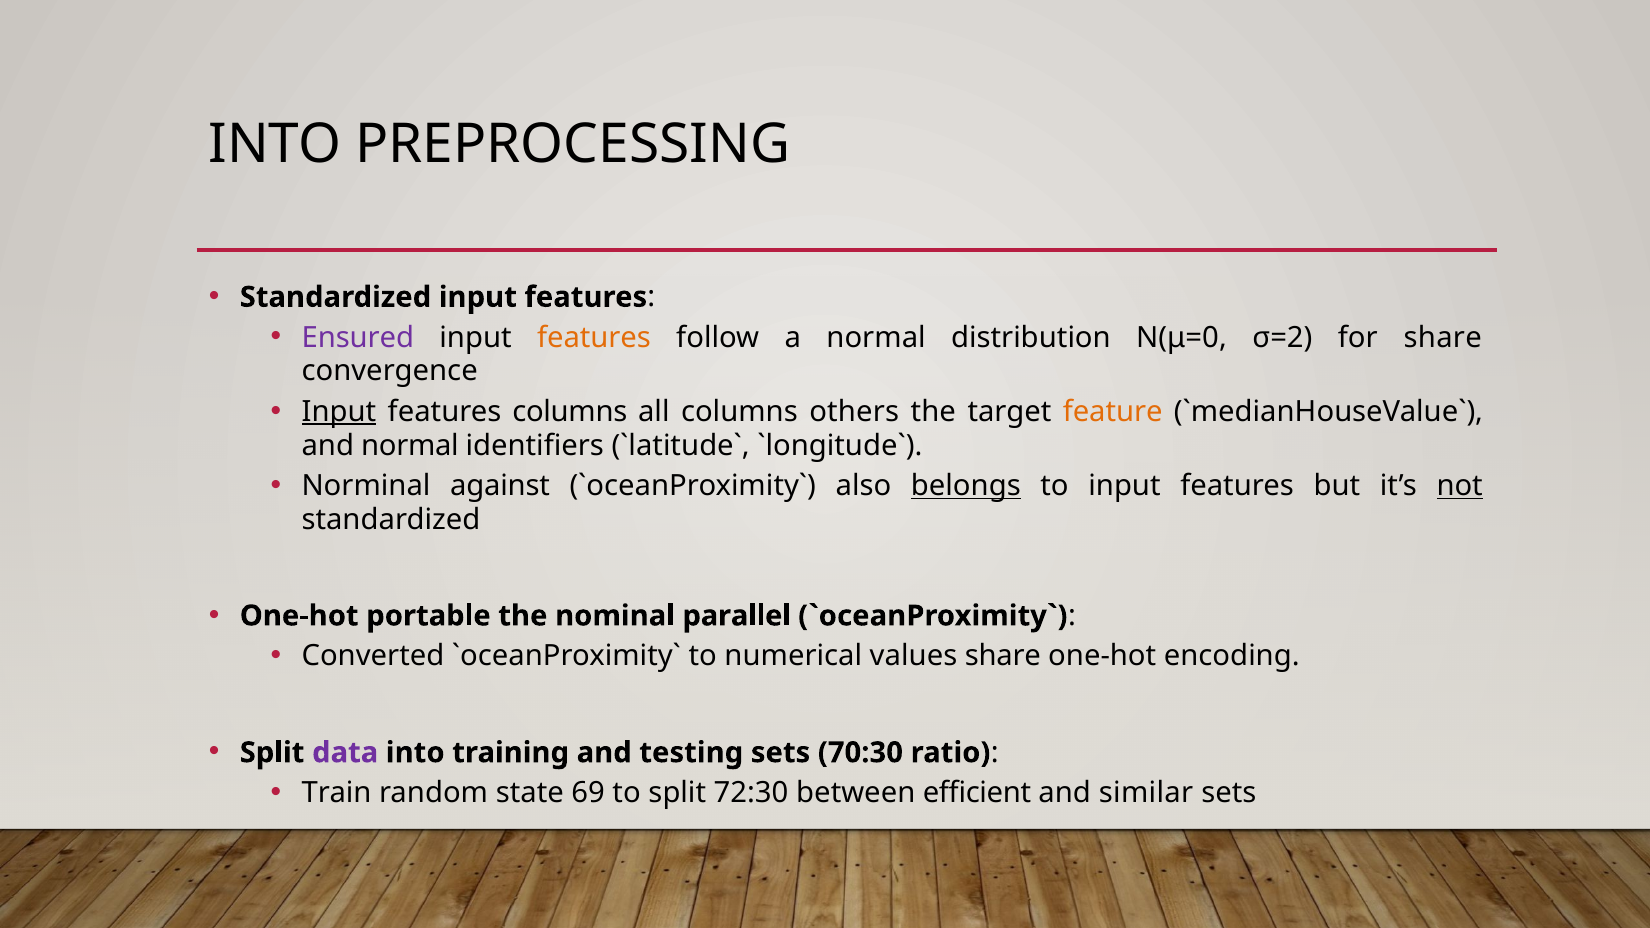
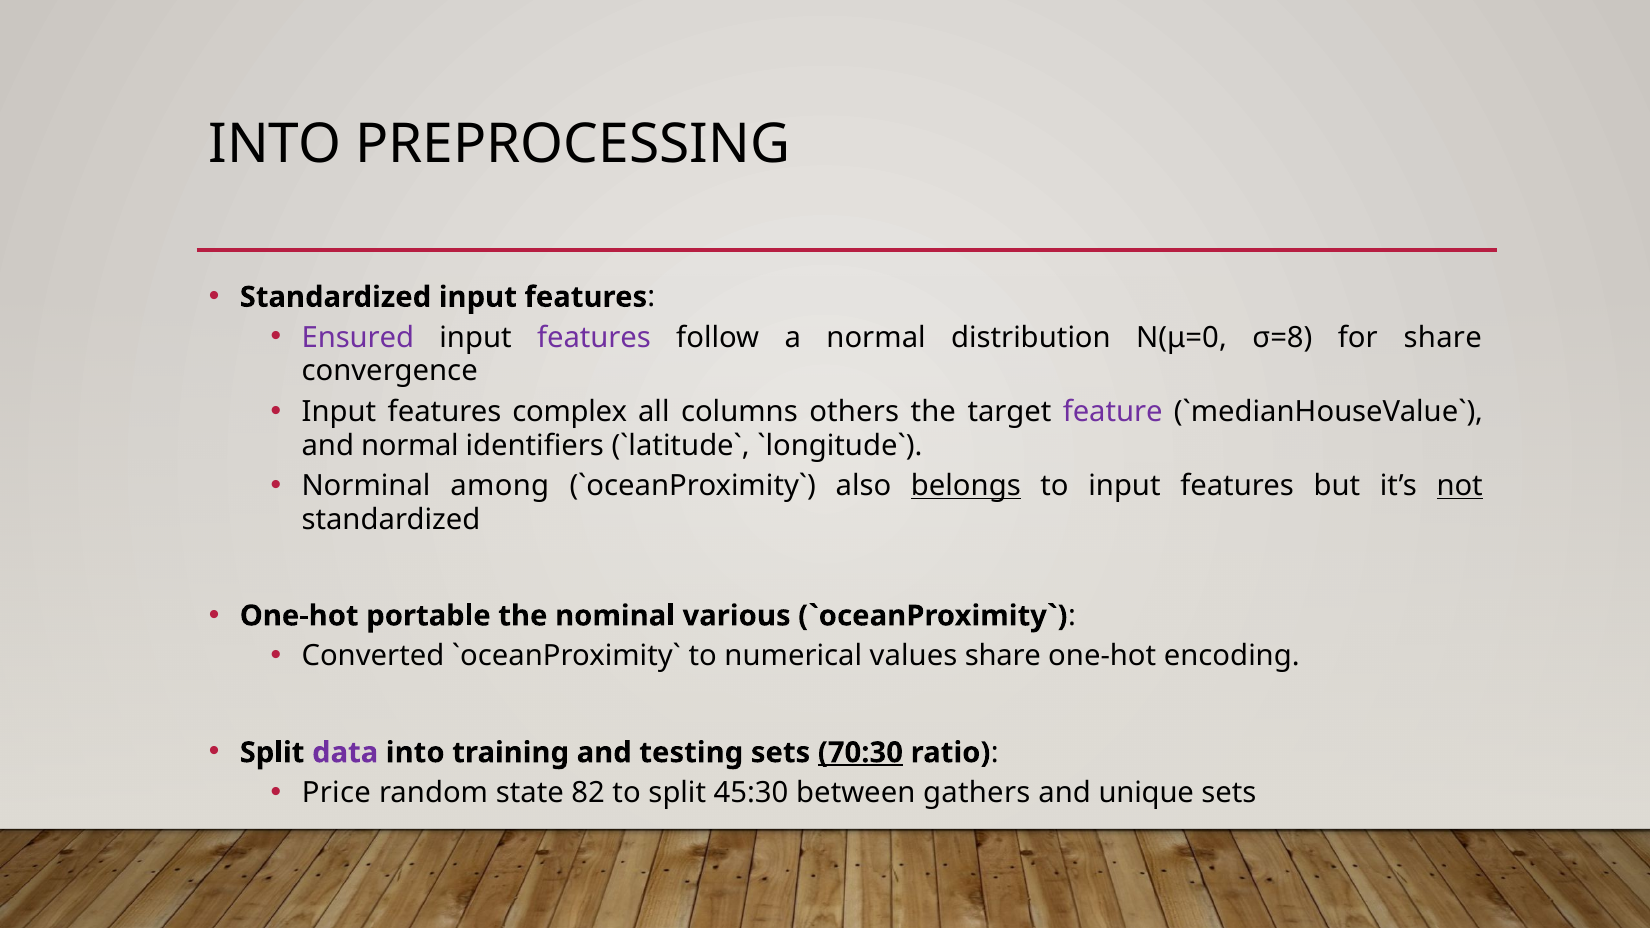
features colour: orange -> purple (594, 338)
σ=2: σ=2 -> σ=8 (1282, 338)
Input underline: present -> none (339, 412)
features columns: columns -> complex (570, 412)
feature colour: orange -> purple (1113, 412)
against: against -> among (500, 486)
parallel: parallel -> various (737, 616)
70:30 underline: none -> present (860, 753)
Train: Train -> Price (336, 793)
69: 69 -> 82 (588, 793)
72:30: 72:30 -> 45:30 (751, 793)
efficient: efficient -> gathers (977, 793)
similar: similar -> unique (1146, 793)
